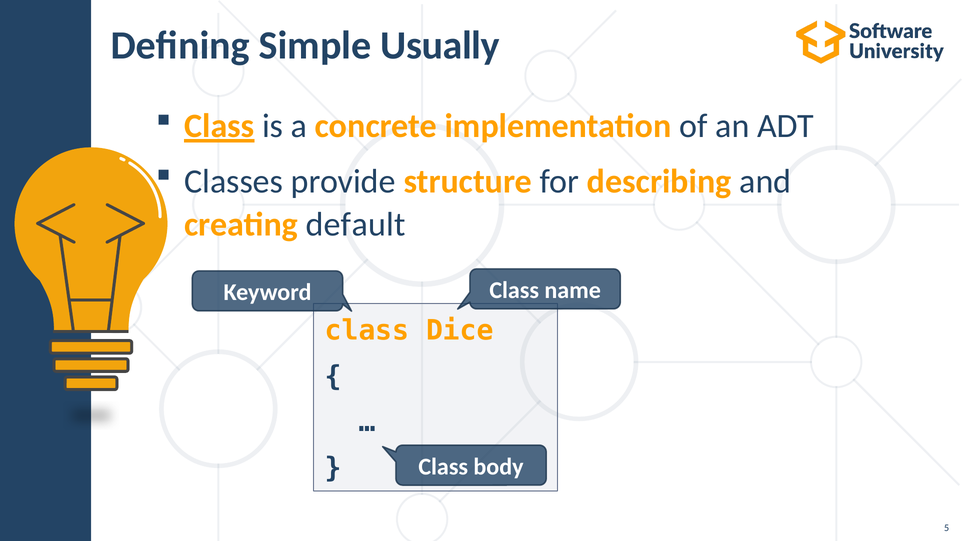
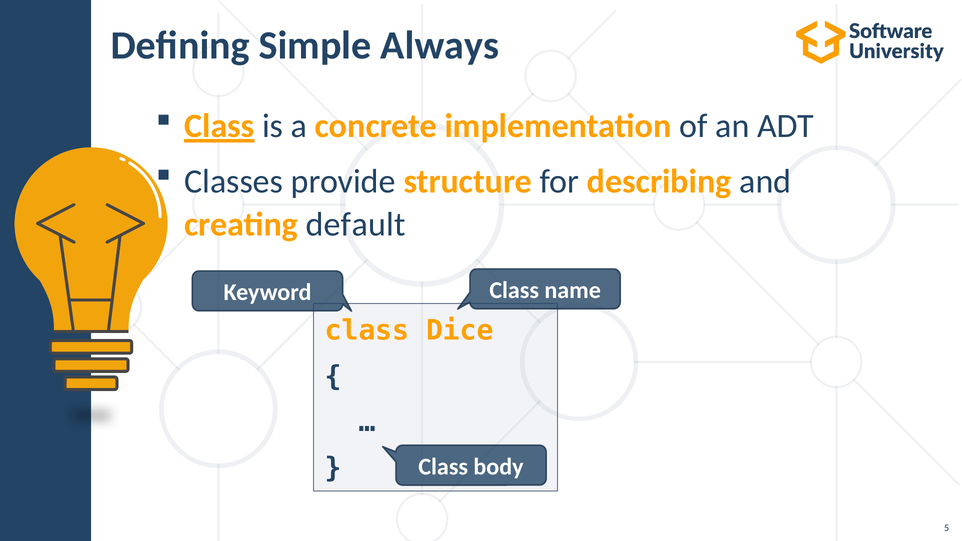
Usually: Usually -> Always (440, 46)
